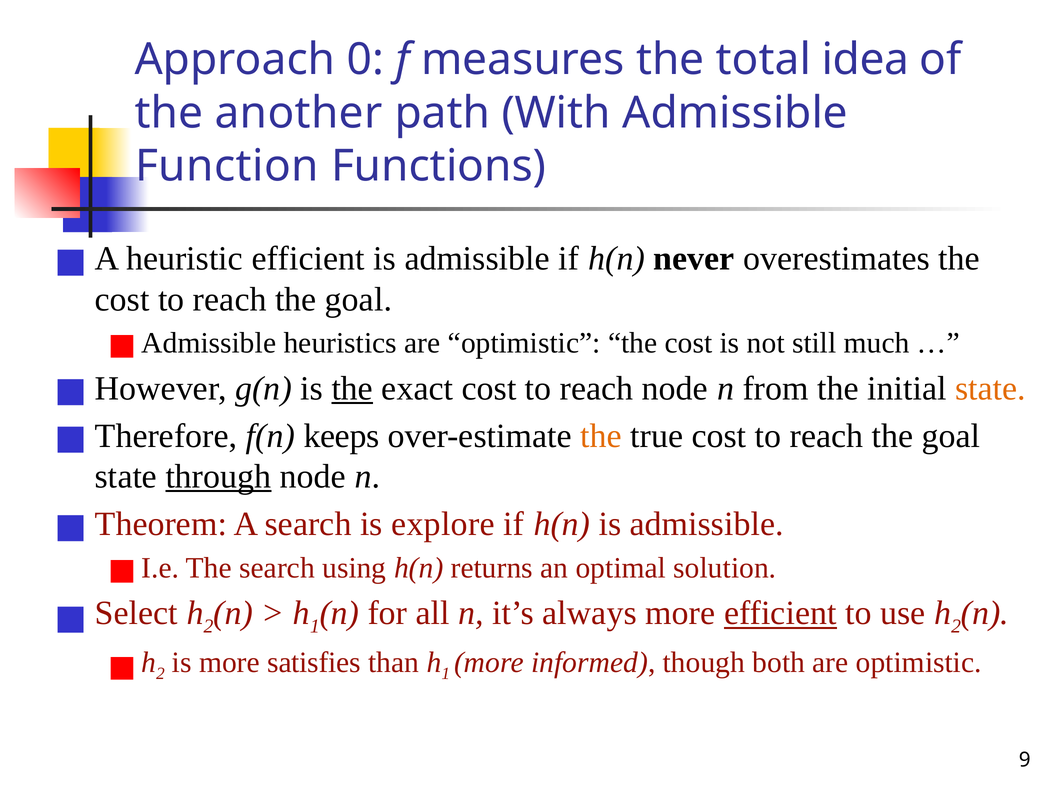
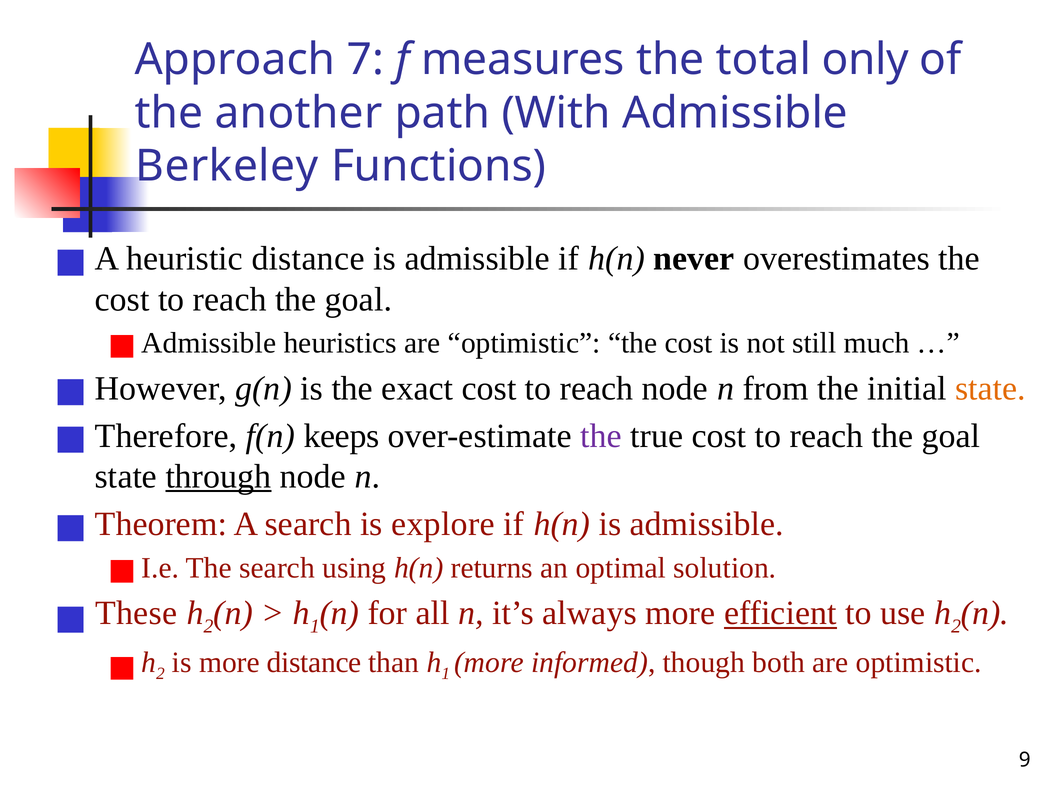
0: 0 -> 7 (365, 60)
idea: idea -> only (865, 60)
Function: Function -> Berkeley (227, 166)
heuristic efficient: efficient -> distance (308, 259)
the underline: present -> none (352, 388)
the colour: orange -> purple (601, 436)
Select: Select -> These (136, 613)
more satisfies: satisfies -> distance (314, 662)
